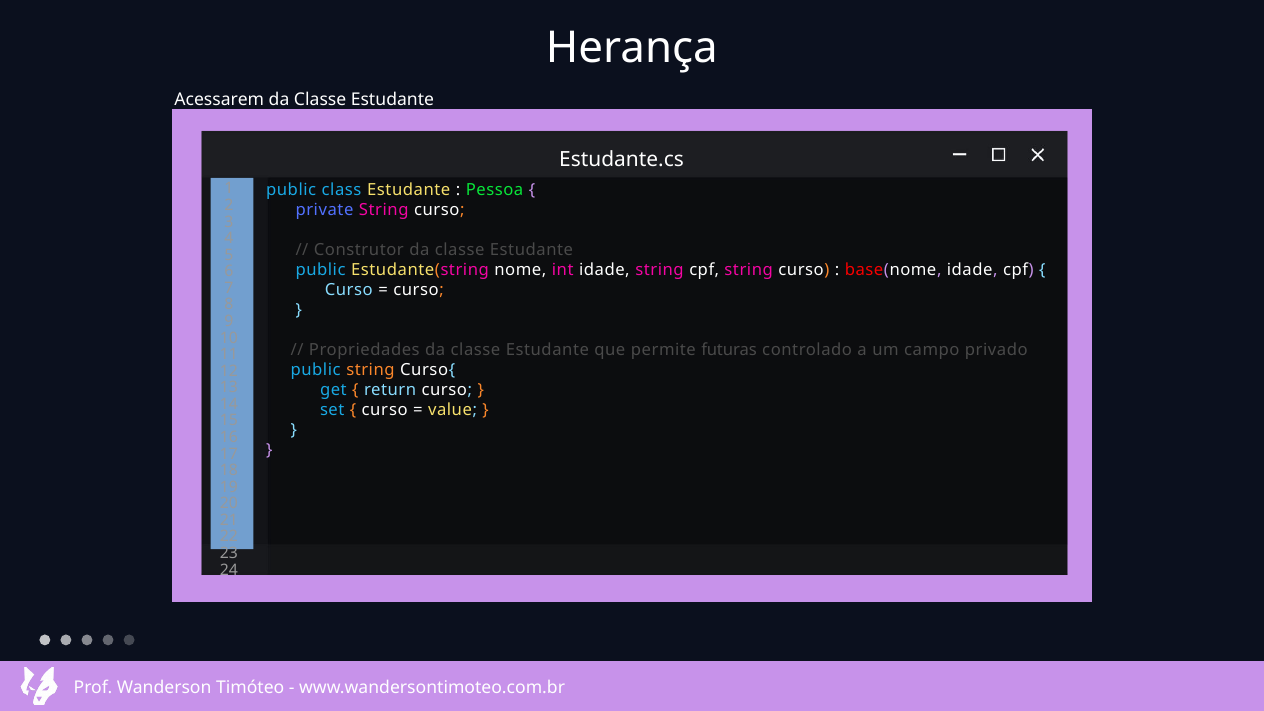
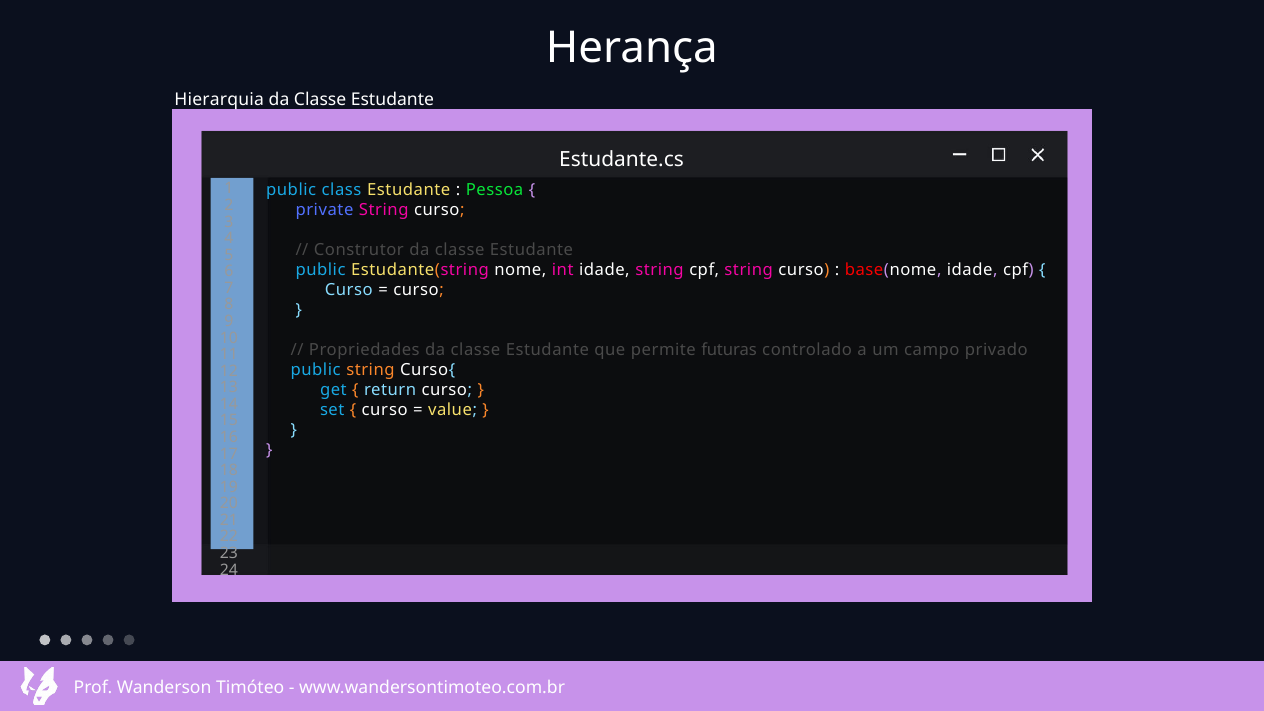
Acessarem: Acessarem -> Hierarquia (219, 99)
